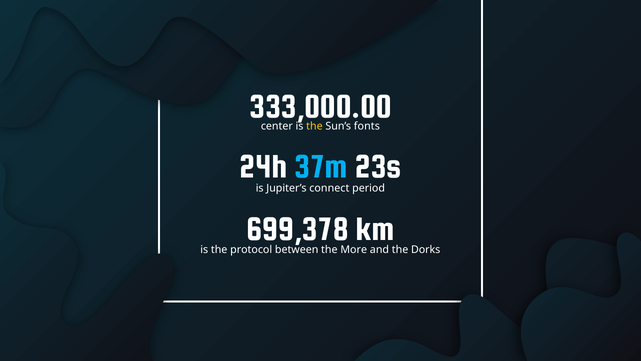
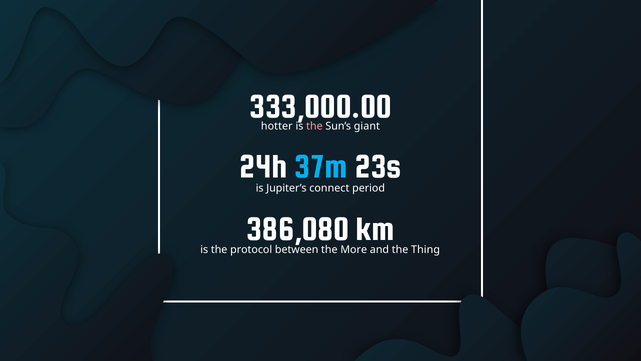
center: center -> hotter (277, 126)
the colour: yellow -> pink (314, 126)
fonts: fonts -> giant (367, 126)
699,378: 699,378 -> 386,080 (298, 229)
Dorks: Dorks -> Thing (426, 250)
